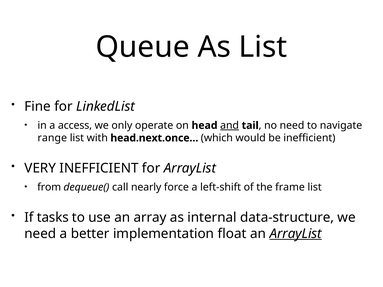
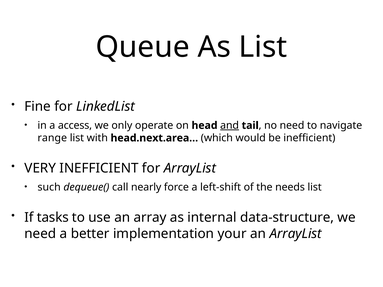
head.next.once…: head.next.once… -> head.next.area… (154, 138)
from: from -> such (49, 187)
frame: frame -> needs (290, 187)
float: float -> your (232, 234)
ArrayList underline: present -> none (296, 234)
